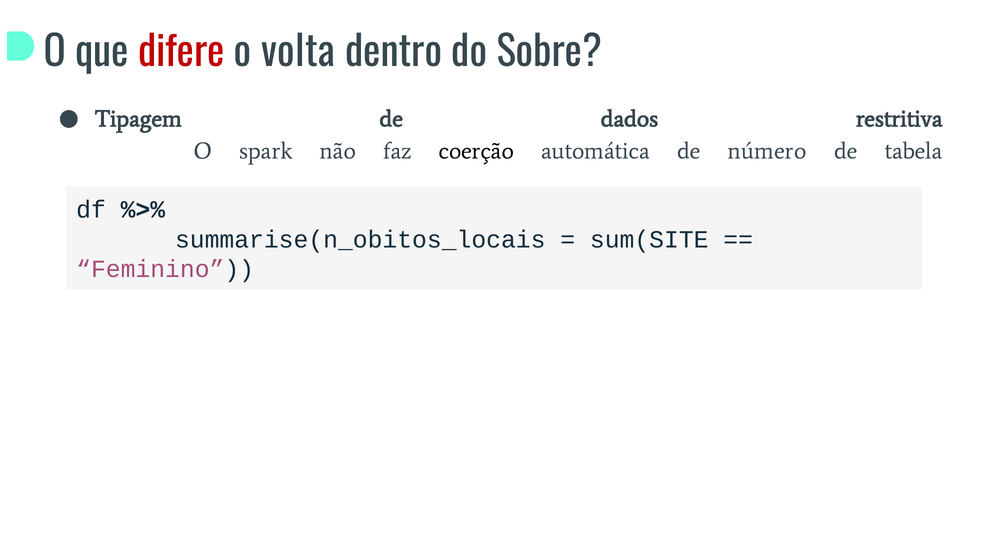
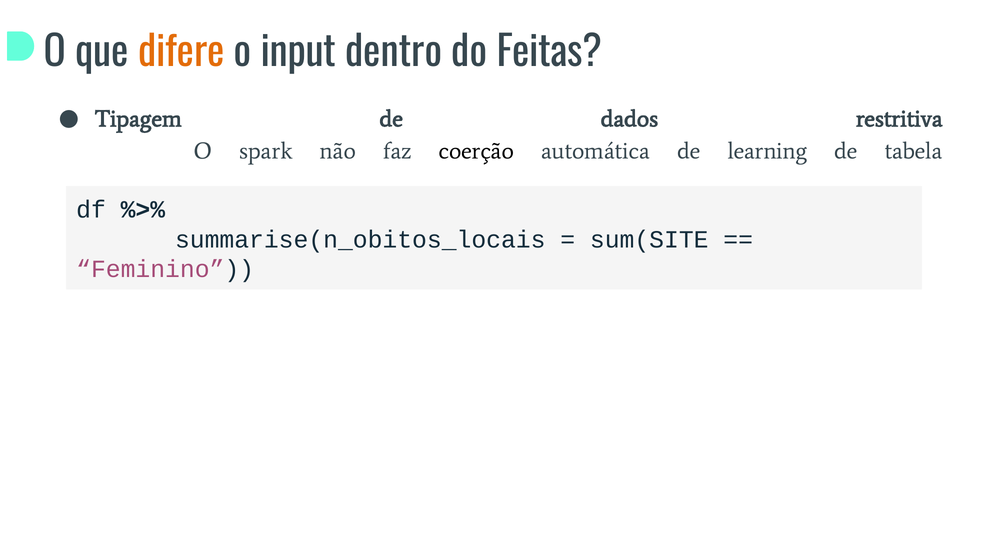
difere colour: red -> orange (181, 53)
volta: volta -> input (298, 53)
Sobre: Sobre -> Feitas (549, 53)
número: número -> learning (767, 151)
